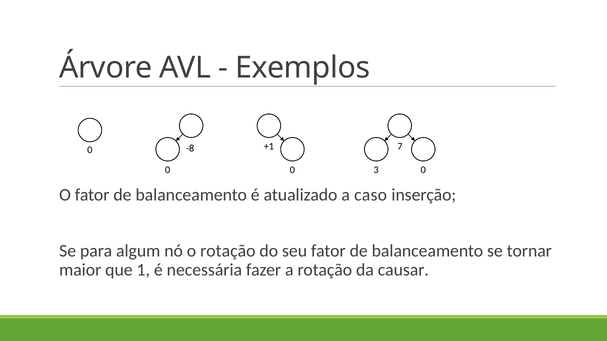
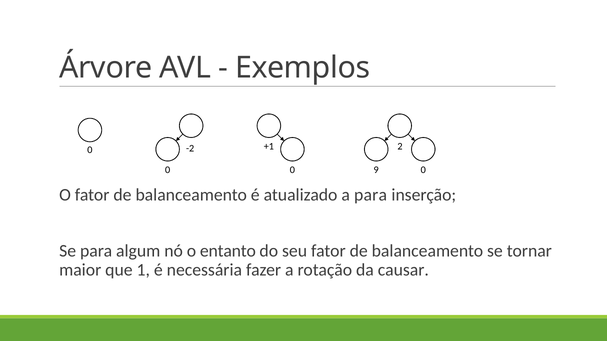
-8: -8 -> -2 (190, 148)
7: 7 -> 2 (400, 147)
3: 3 -> 9 (376, 170)
a caso: caso -> para (371, 195)
o rotação: rotação -> entanto (228, 251)
